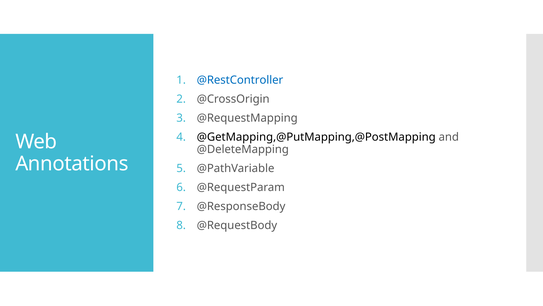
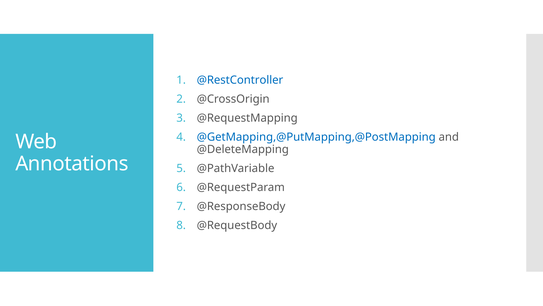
@GetMapping,@PutMapping,@PostMapping colour: black -> blue (316, 137)
